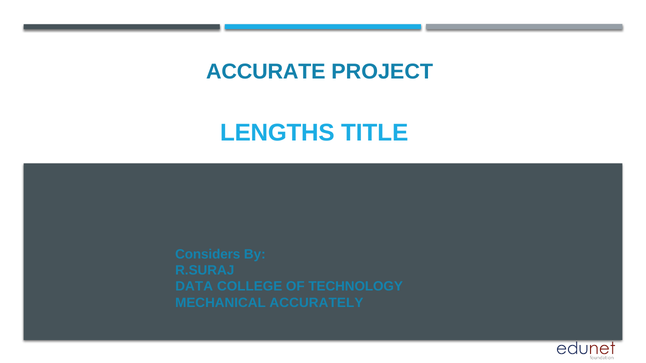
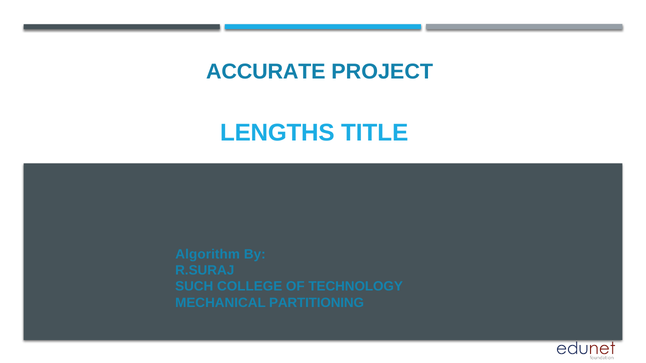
Considers: Considers -> Algorithm (208, 254)
DATA: DATA -> SUCH (194, 287)
ACCURATELY: ACCURATELY -> PARTITIONING (317, 303)
